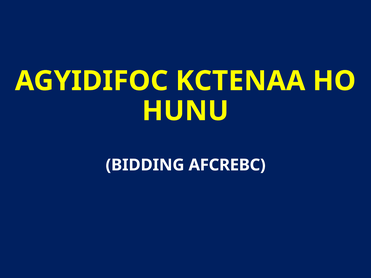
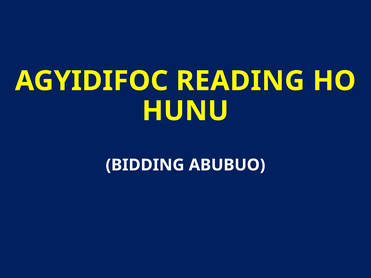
KCTENAA: KCTENAA -> READING (240, 81)
AFCREBC: AFCREBC -> ABUBUO (227, 165)
